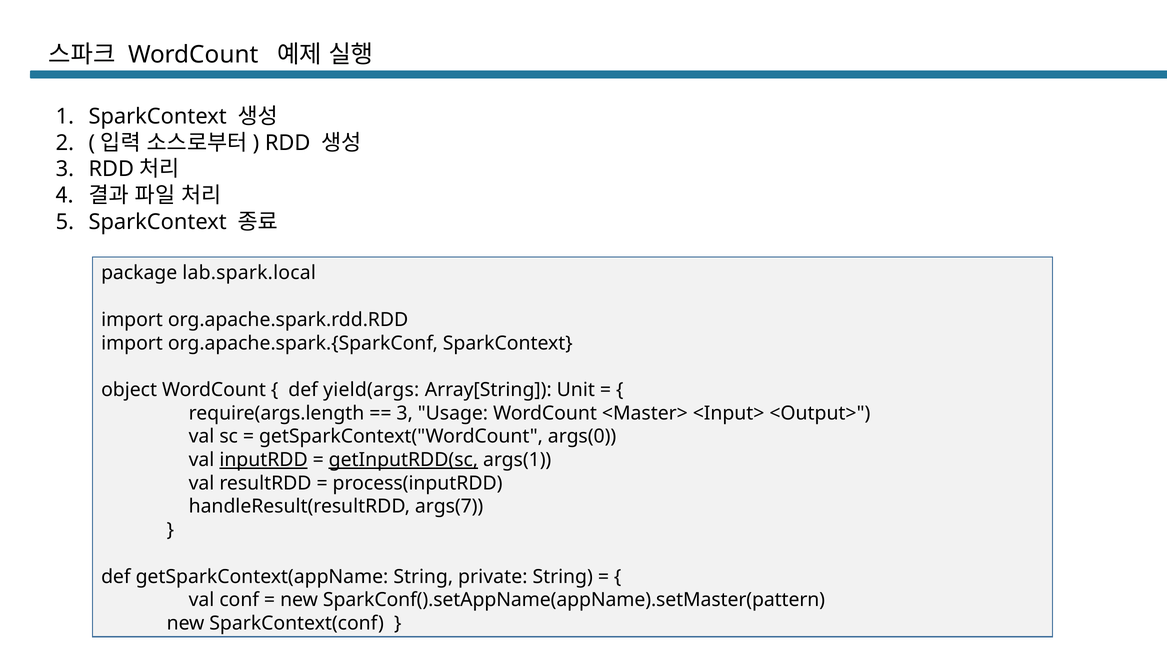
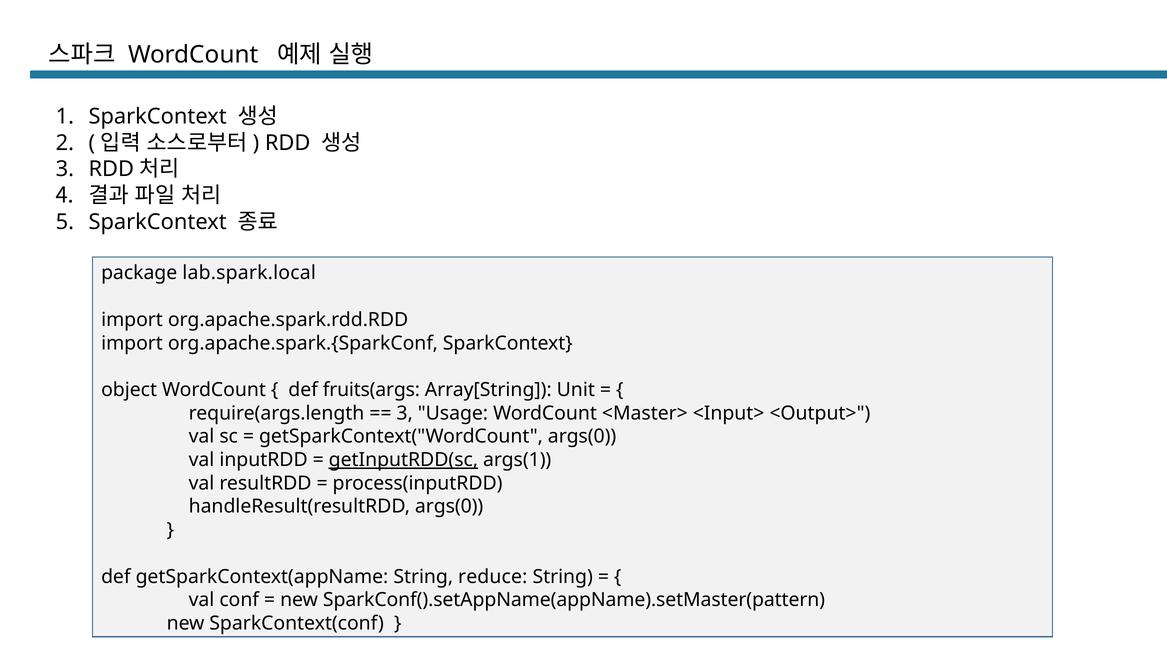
yield(args: yield(args -> fruits(args (371, 389)
inputRDD underline: present -> none (264, 459)
handleResult(resultRDD args(7: args(7 -> args(0 (449, 506)
private: private -> reduce (493, 576)
